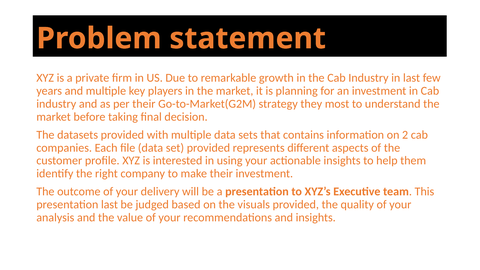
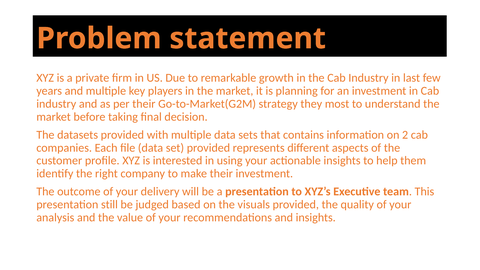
presentation last: last -> still (109, 205)
